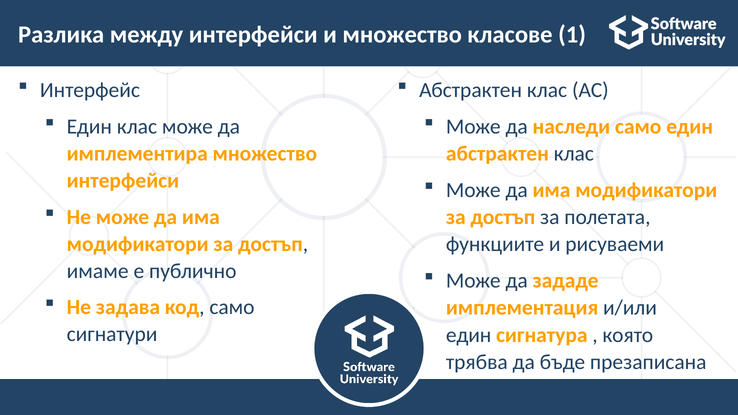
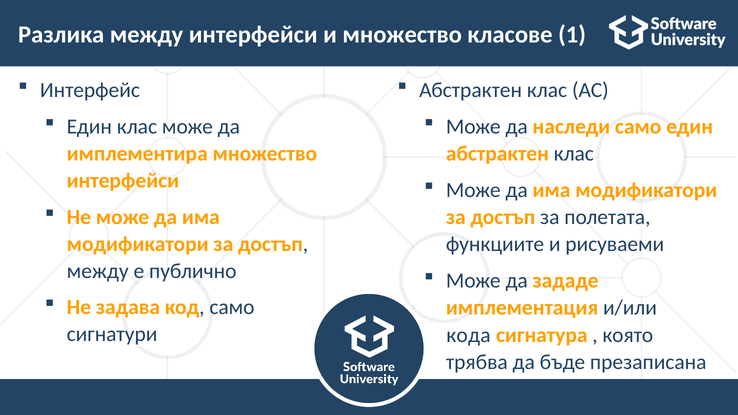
имаме: имаме -> между (98, 271)
един: един -> кода (468, 335)
